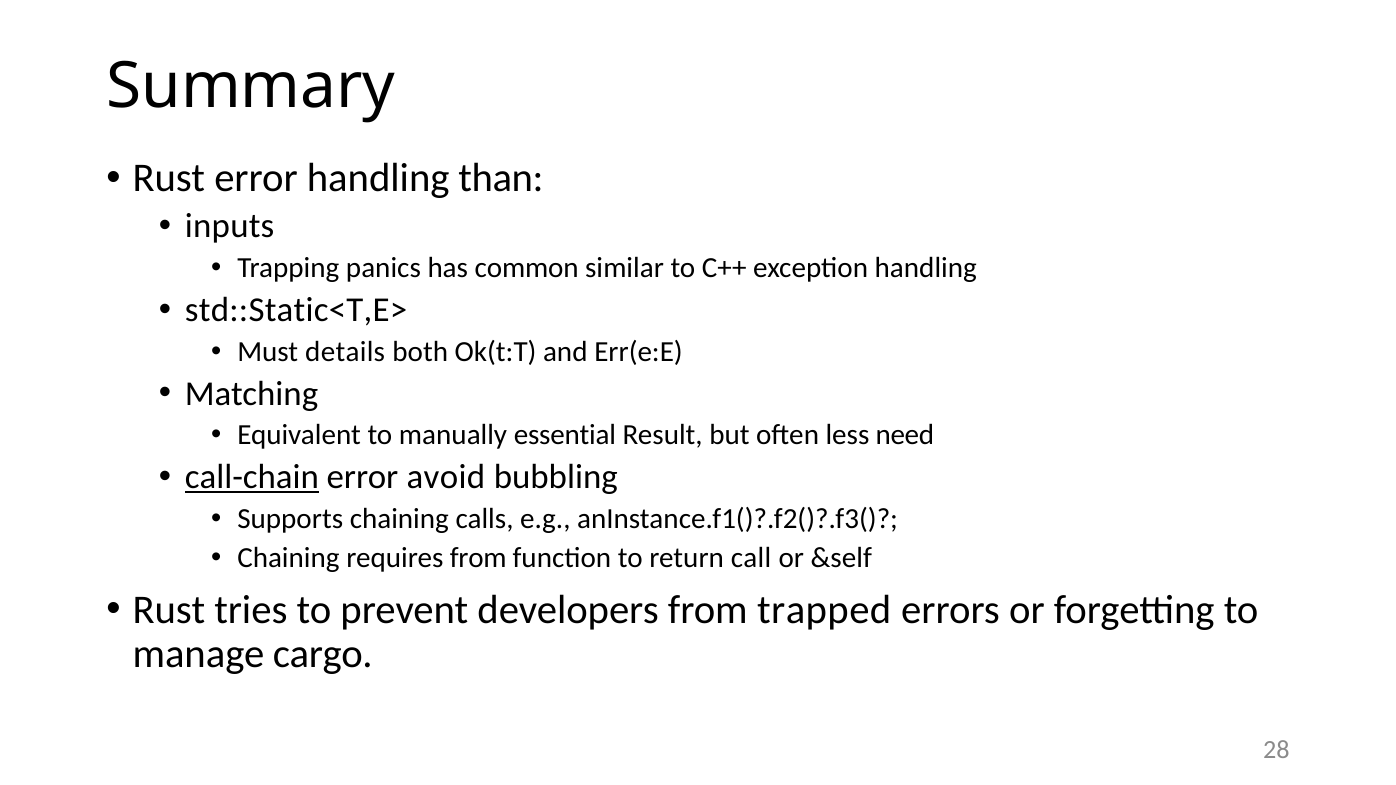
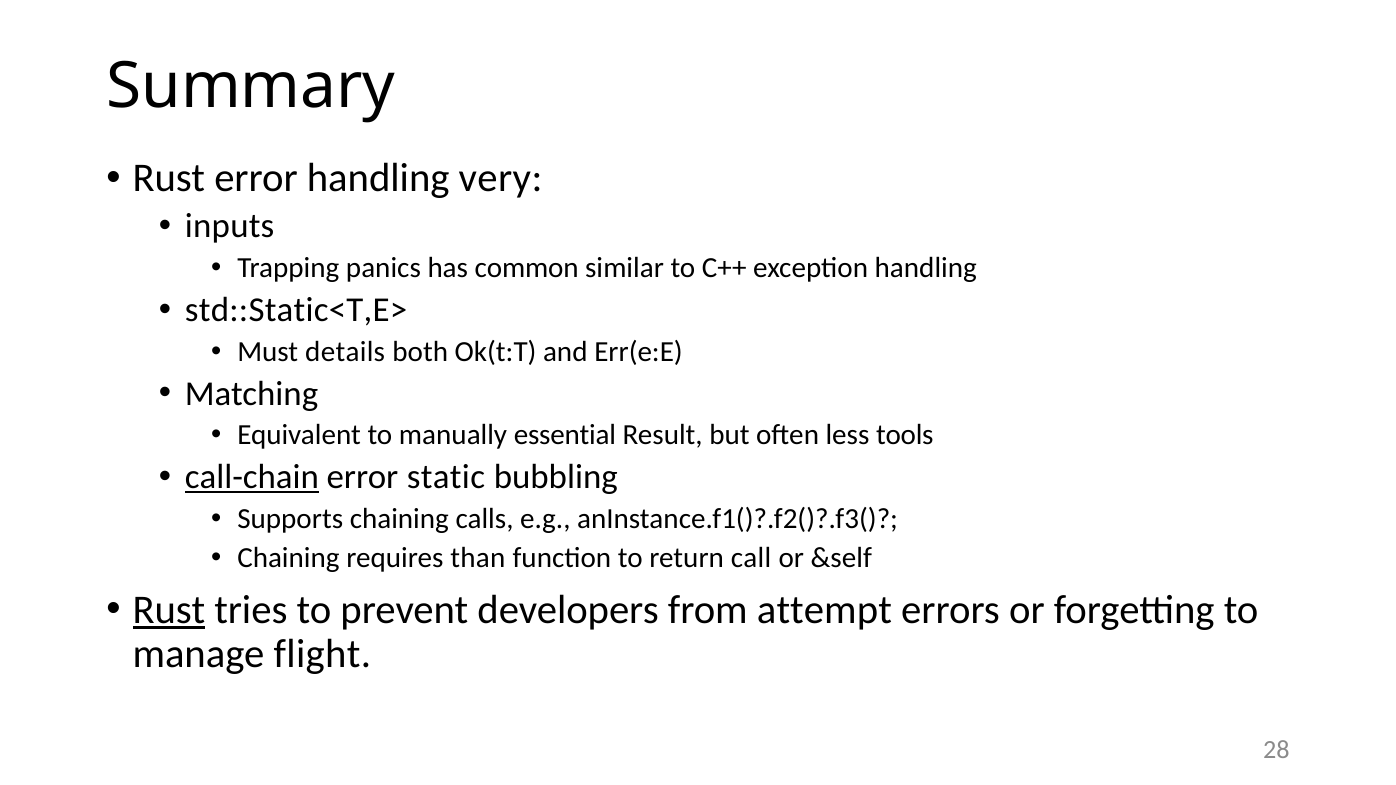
than: than -> very (501, 178)
need: need -> tools (905, 436)
avoid: avoid -> static (446, 477)
requires from: from -> than (478, 558)
Rust underline: none -> present (169, 610)
trapped: trapped -> attempt (824, 610)
cargo: cargo -> flight (322, 654)
